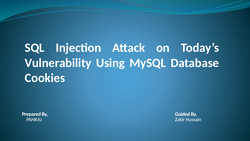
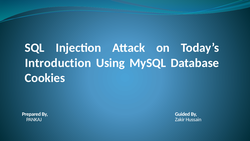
Vulnerability: Vulnerability -> Introduction (58, 63)
